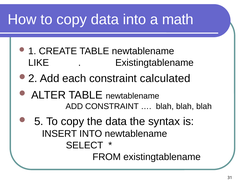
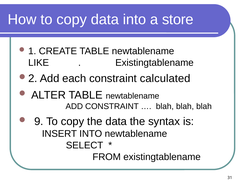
math: math -> store (178, 20)
5: 5 -> 9 (39, 121)
